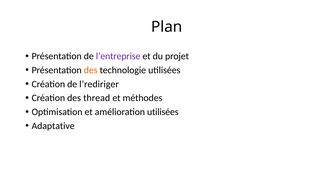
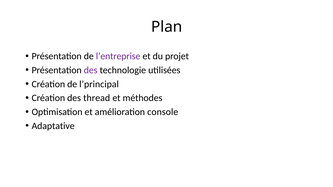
des colour: orange -> purple (91, 70)
l’rediriger: l’rediriger -> l’principal (99, 84)
amélioration utilisées: utilisées -> console (163, 112)
